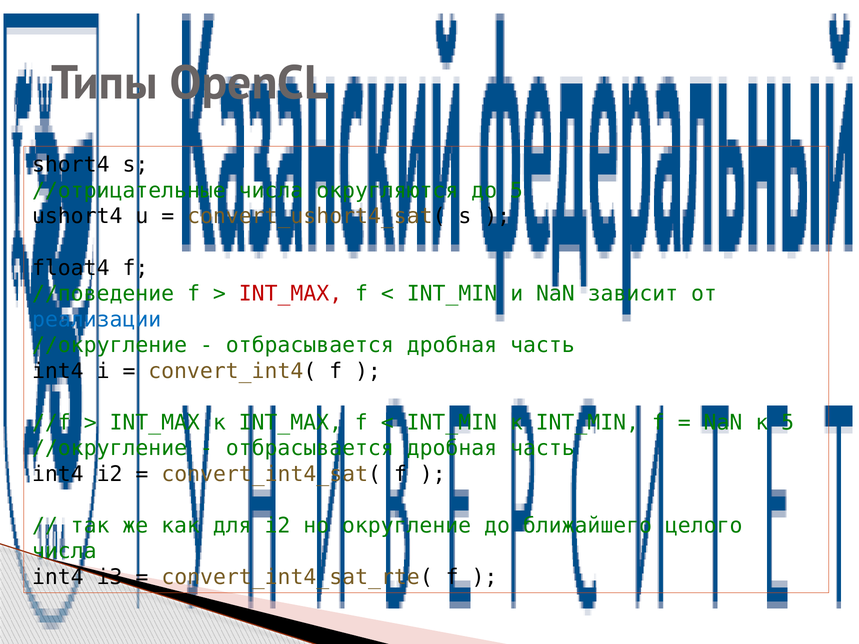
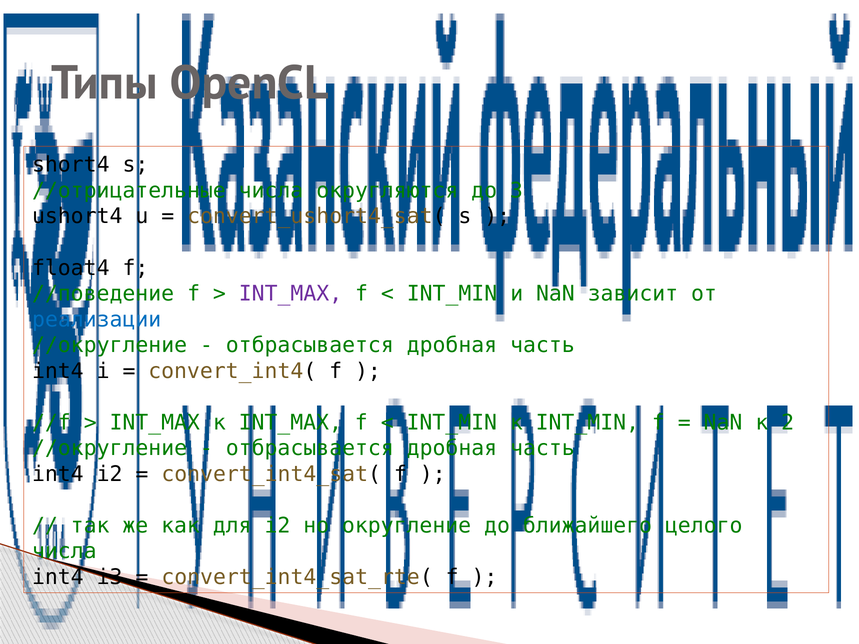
до 5: 5 -> 3 (516, 191)
INT_MAX colour: red -> purple (290, 294)
к 5: 5 -> 2 (788, 423)
